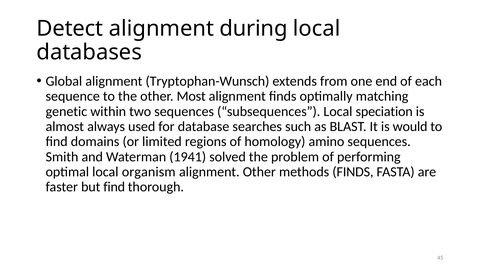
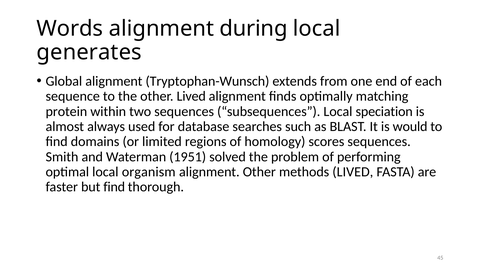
Detect: Detect -> Words (70, 28)
databases: databases -> generates (89, 52)
other Most: Most -> Lived (191, 96)
genetic: genetic -> protein (66, 111)
amino: amino -> scores (326, 142)
1941: 1941 -> 1951 (188, 157)
methods FINDS: FINDS -> LIVED (353, 172)
